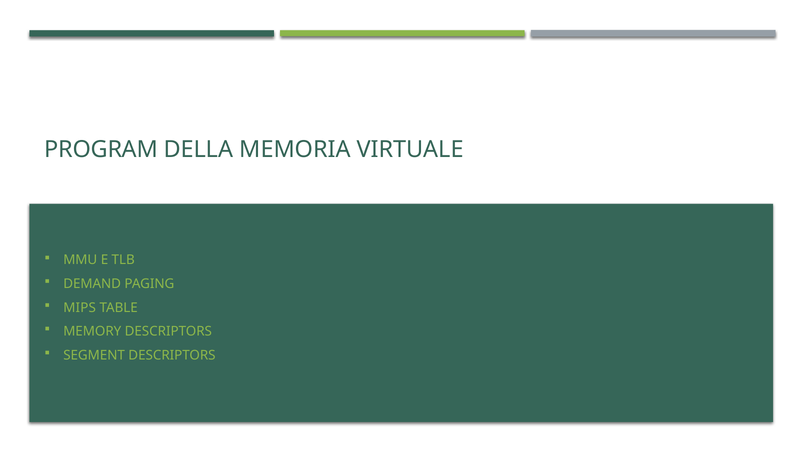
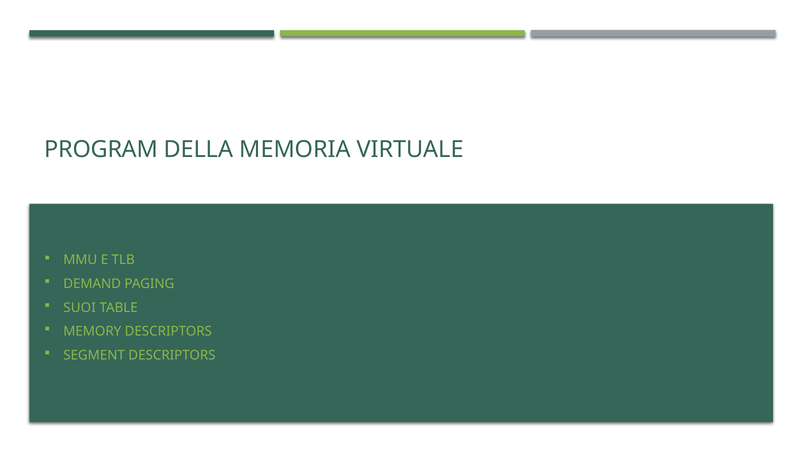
MIPS: MIPS -> SUOI (80, 308)
